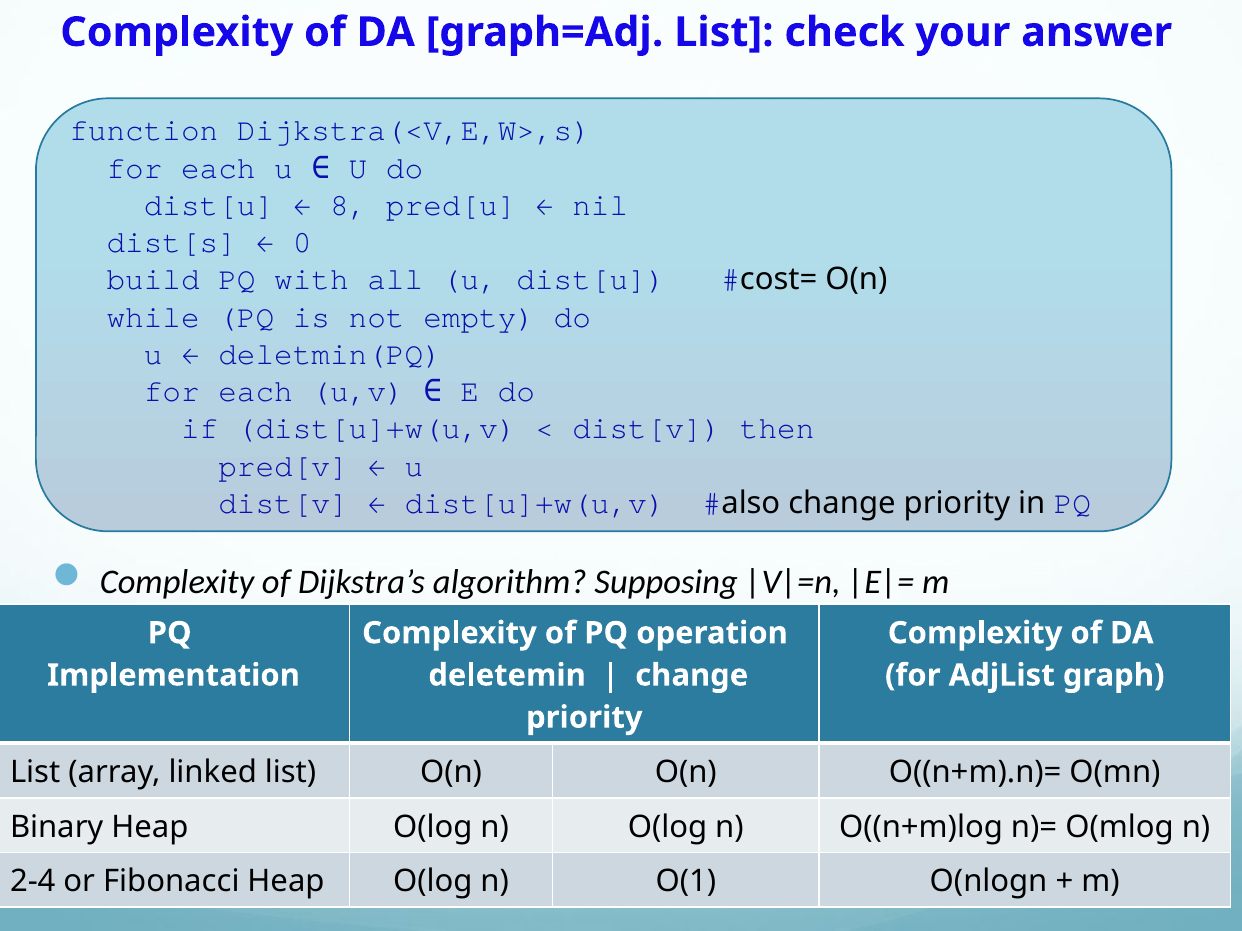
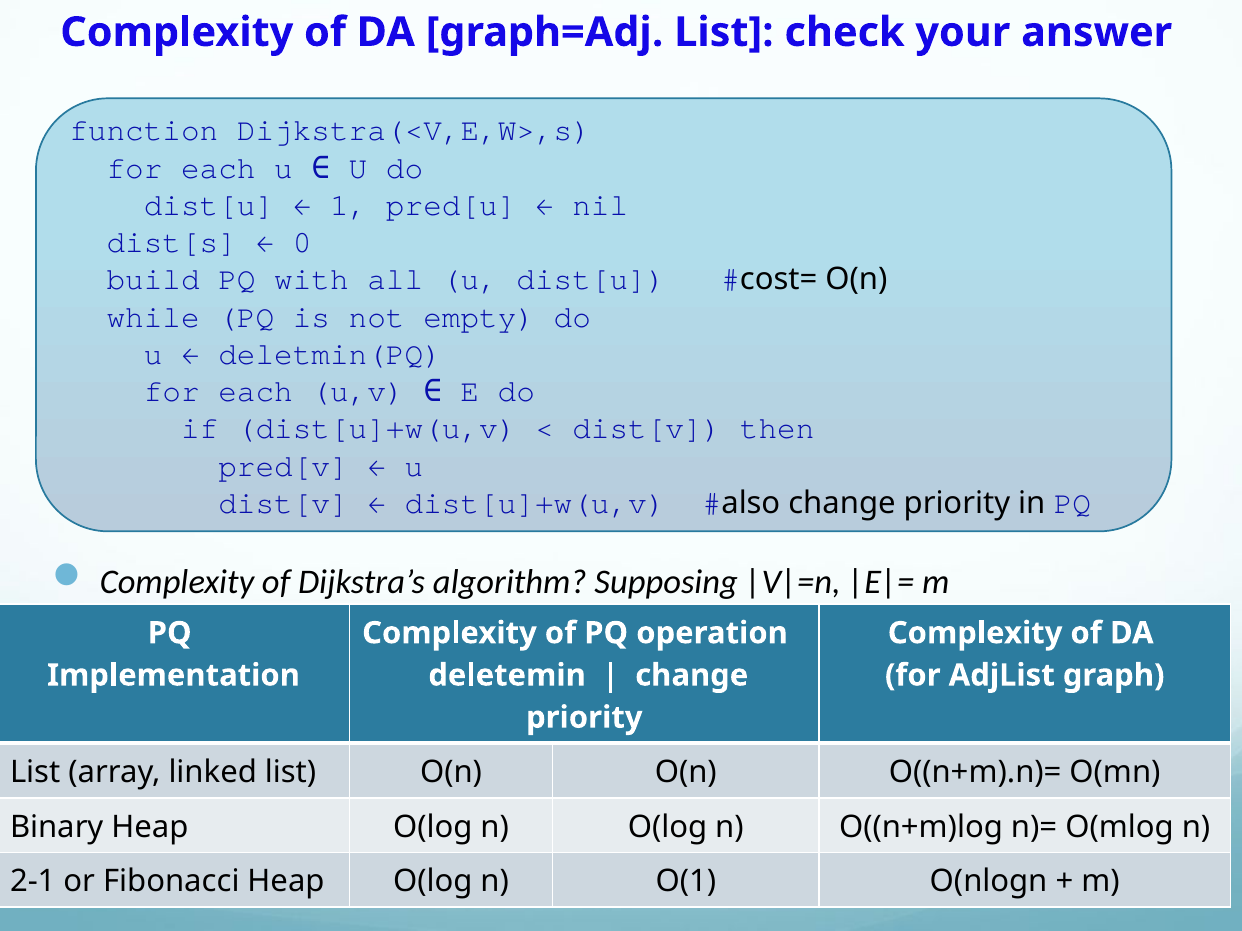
8: 8 -> 1 (349, 205)
2-4: 2-4 -> 2-1 (33, 882)
